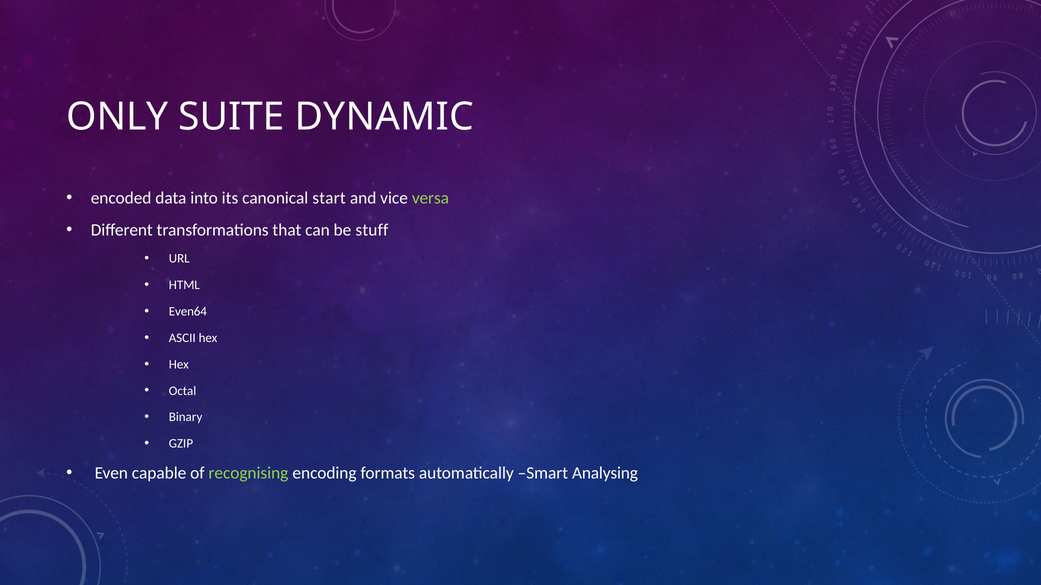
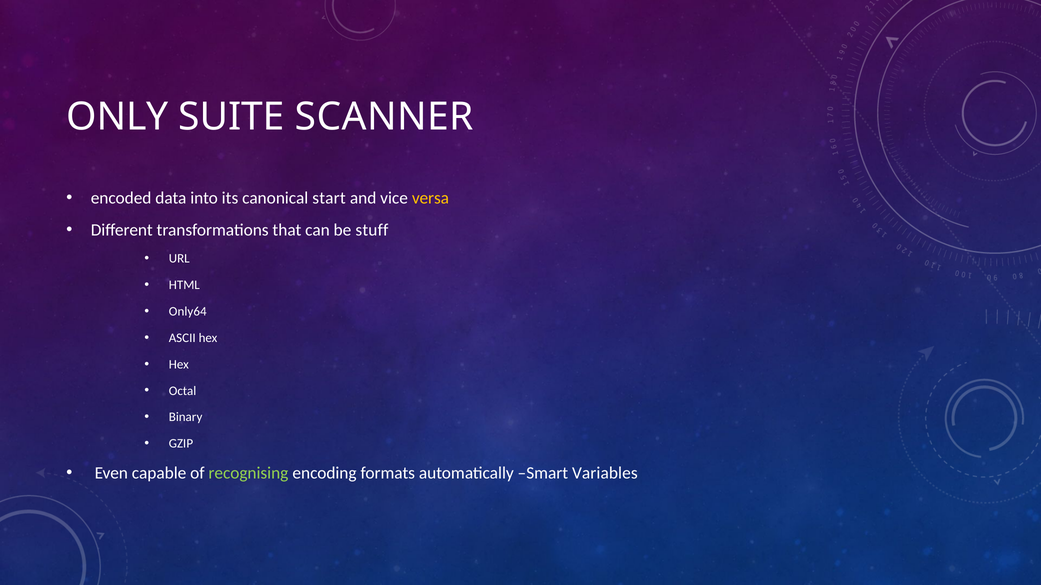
DYNAMIC: DYNAMIC -> SCANNER (384, 117)
versa colour: light green -> yellow (430, 198)
Even64: Even64 -> Only64 (188, 312)
Analysing: Analysing -> Variables (605, 473)
